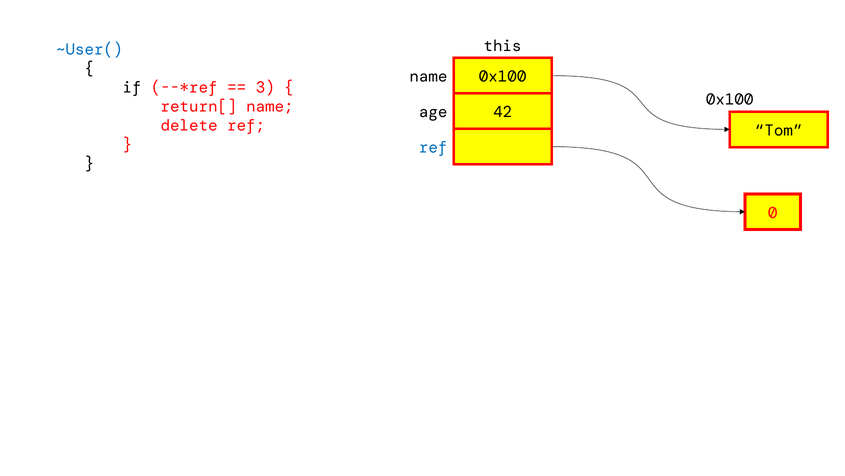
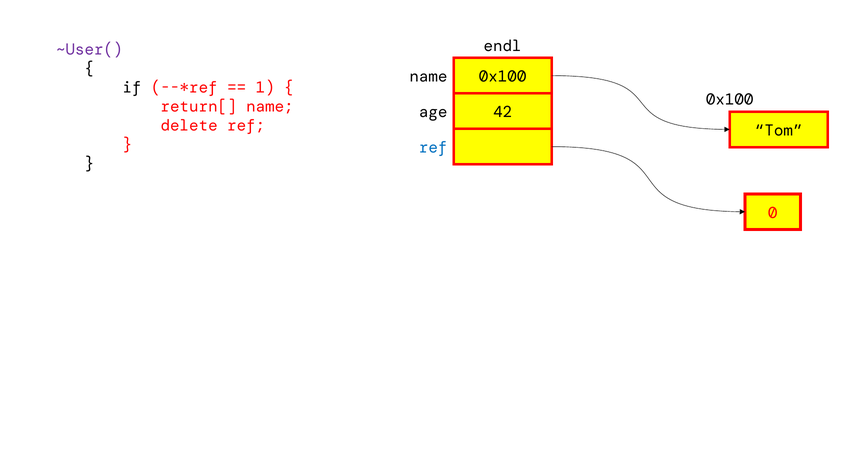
this: this -> endl (503, 46)
~User( colour: blue -> purple (89, 49)
3: 3 -> 1 (265, 87)
